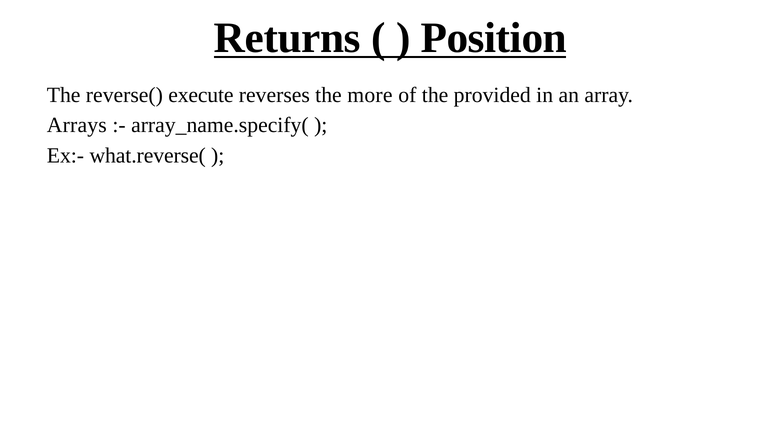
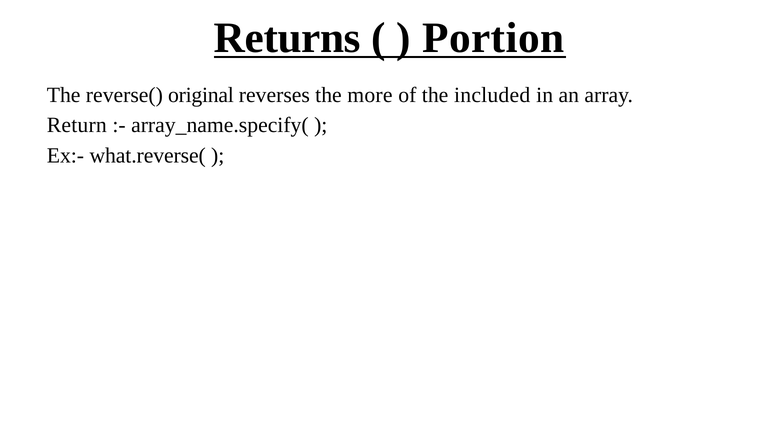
Position: Position -> Portion (493, 38)
execute: execute -> original (201, 95)
provided: provided -> included (492, 95)
Arrays: Arrays -> Return (77, 125)
